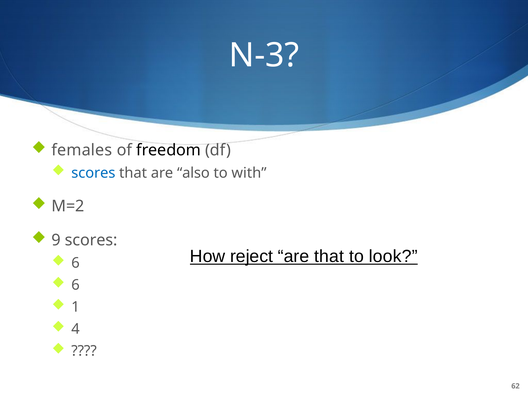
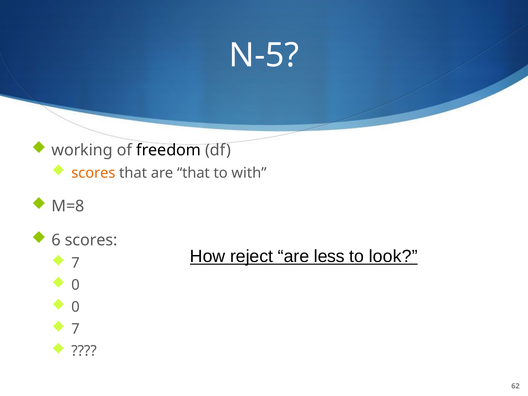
N-3: N-3 -> N-5 (264, 55)
females: females -> working (82, 150)
scores colour: blue -> orange (93, 173)
are also: also -> that (193, 173)
M=2: M=2 -> M=8 (68, 206)
9: 9 -> 6 (56, 240)
are that: that -> less (329, 256)
6: 6 -> 7 (75, 263)
6: 6 -> 0 (75, 285)
1: 1 -> 0 (75, 307)
4: 4 -> 7 (75, 329)
